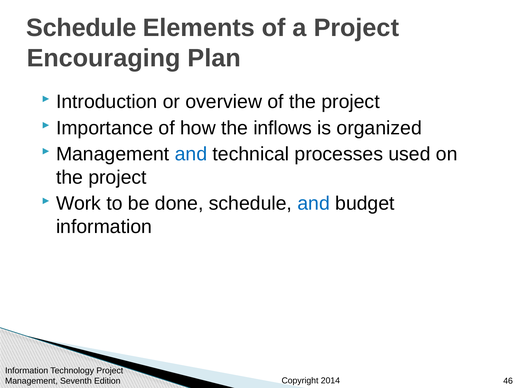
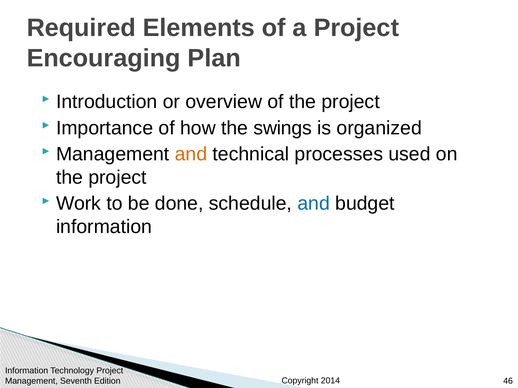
Schedule: Schedule -> Required (81, 28)
inflows: inflows -> swings (283, 128)
and colour: blue -> orange (191, 154)
